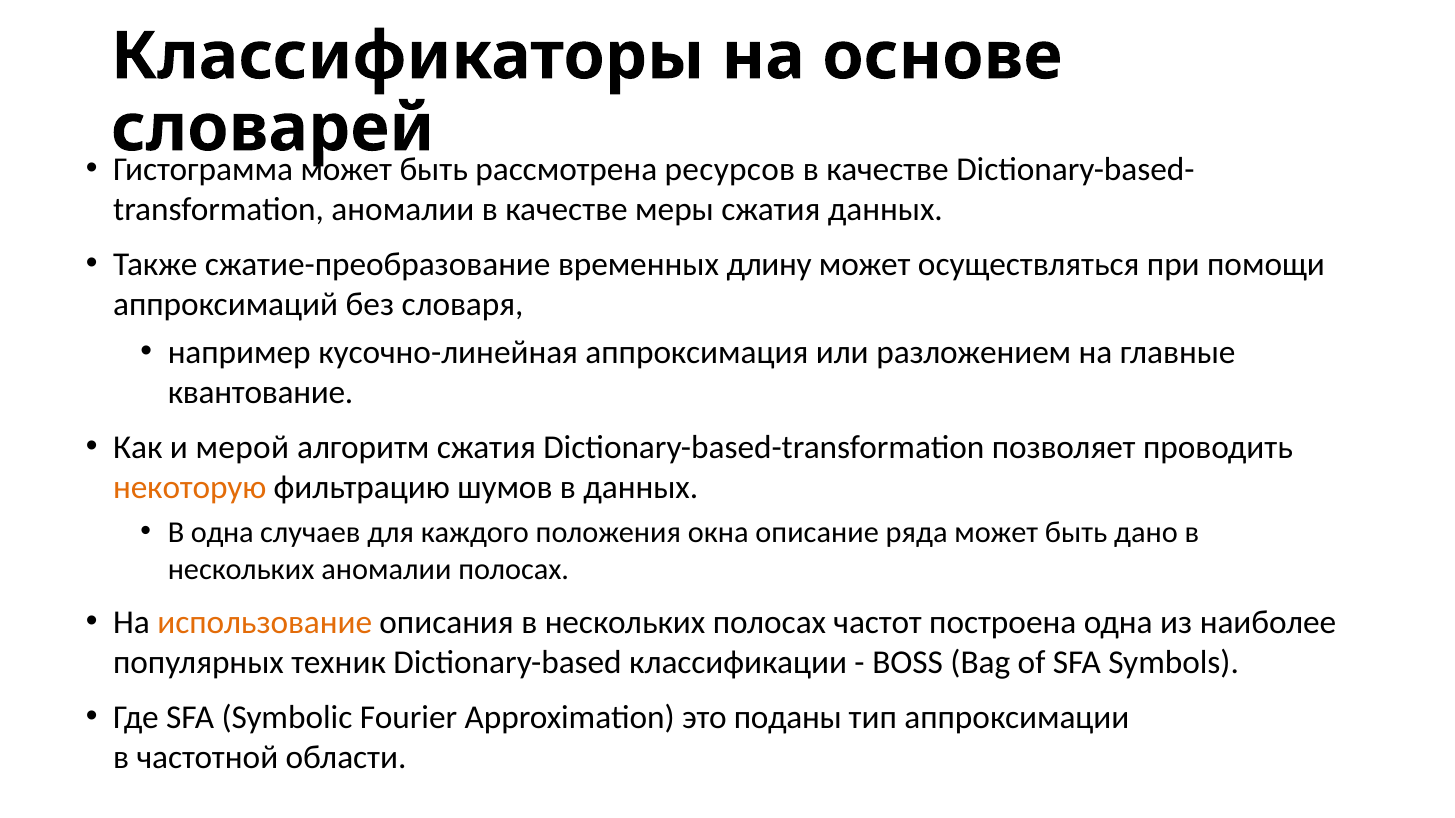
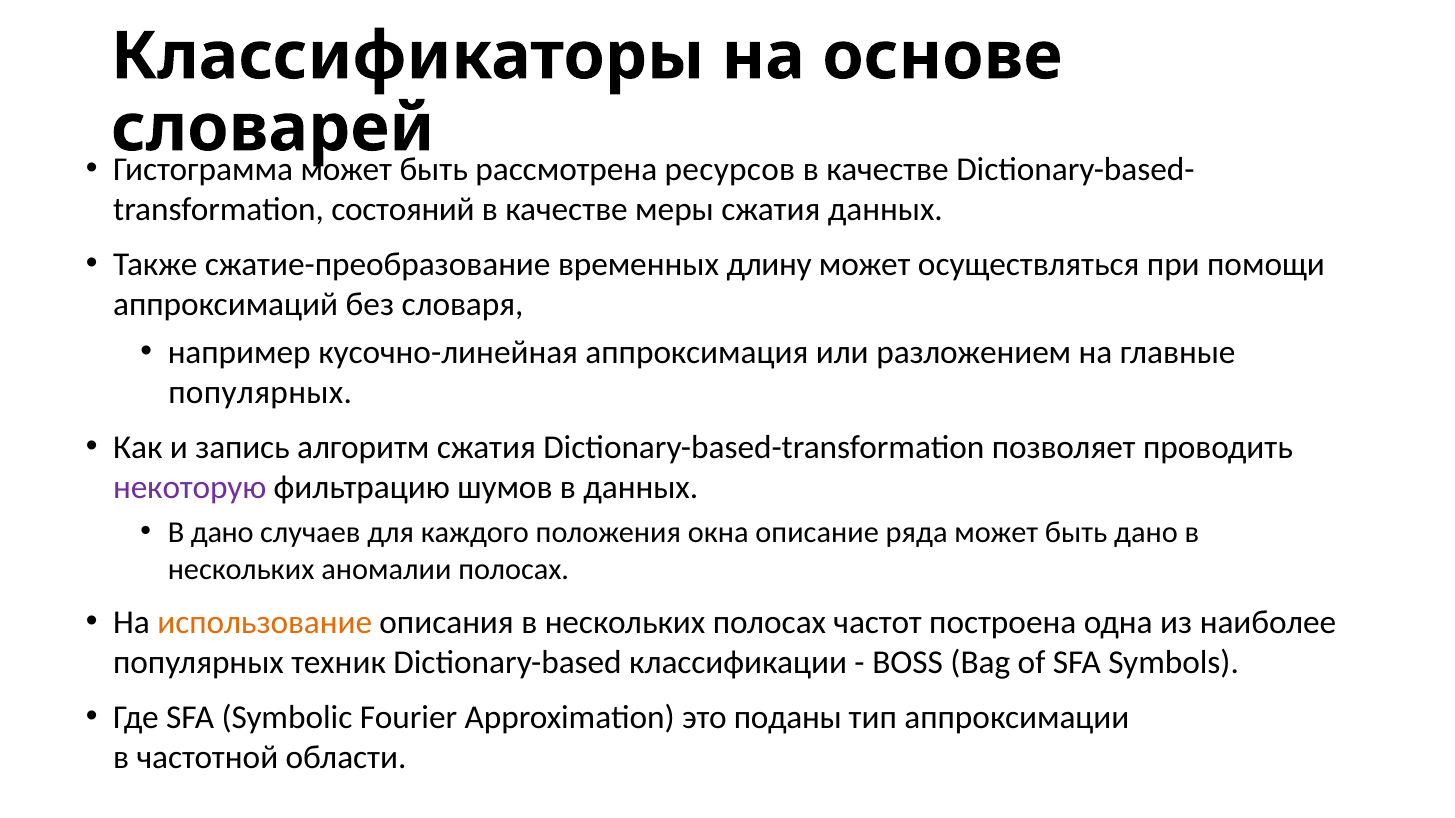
аномалии: аномалии -> состояний (403, 210)
квантование: квантование -> популярных (260, 392)
мерой: мерой -> запись (243, 447)
некоторую colour: orange -> purple (190, 487)
В одна: одна -> дано (222, 533)
